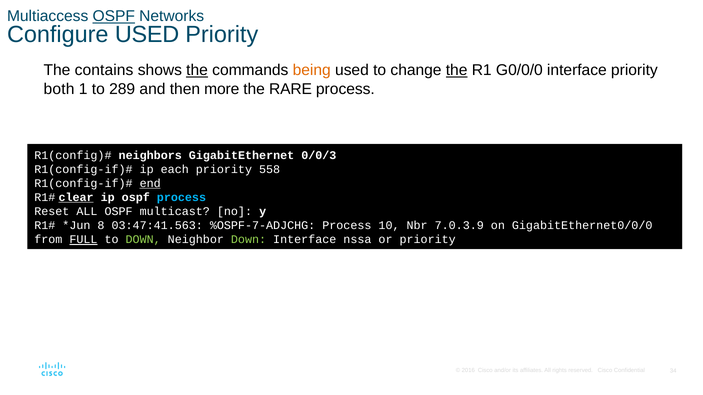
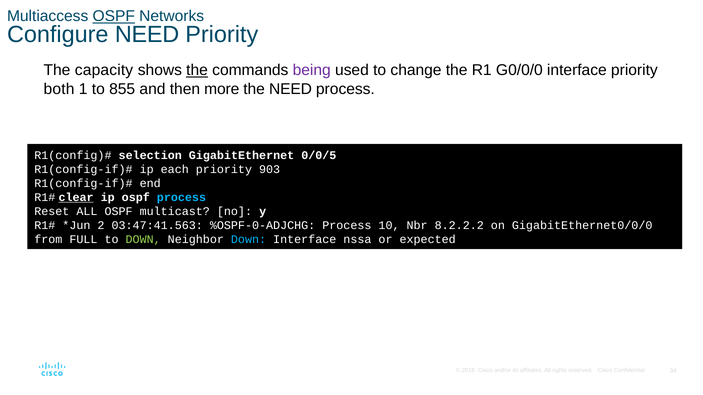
Configure USED: USED -> NEED (147, 35)
contains: contains -> capacity (104, 70)
being colour: orange -> purple (312, 70)
the underline: present -> none (457, 70)
289: 289 -> 855 (122, 89)
the RARE: RARE -> NEED (291, 89)
neighbors: neighbors -> selection (150, 155)
0/0/3: 0/0/3 -> 0/0/5 (319, 155)
558: 558 -> 903 (270, 169)
end underline: present -> none (150, 183)
8: 8 -> 2 (101, 226)
%OSPF-7-ADJCHG: %OSPF-7-ADJCHG -> %OSPF-0-ADJCHG (263, 226)
7.0.3.9: 7.0.3.9 -> 8.2.2.2 (459, 226)
FULL underline: present -> none (83, 240)
Down colour: light green -> light blue (249, 240)
or priority: priority -> expected (428, 240)
